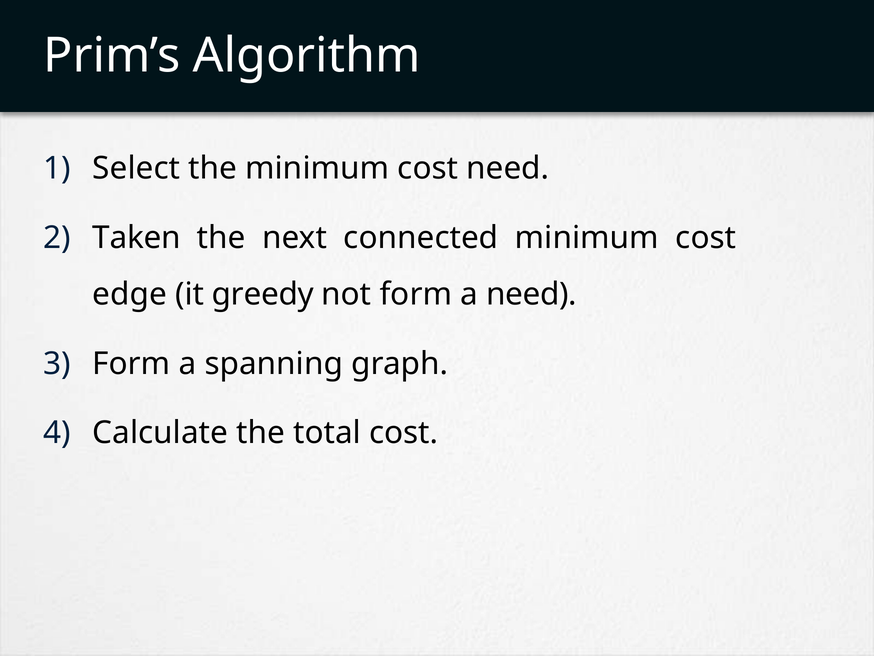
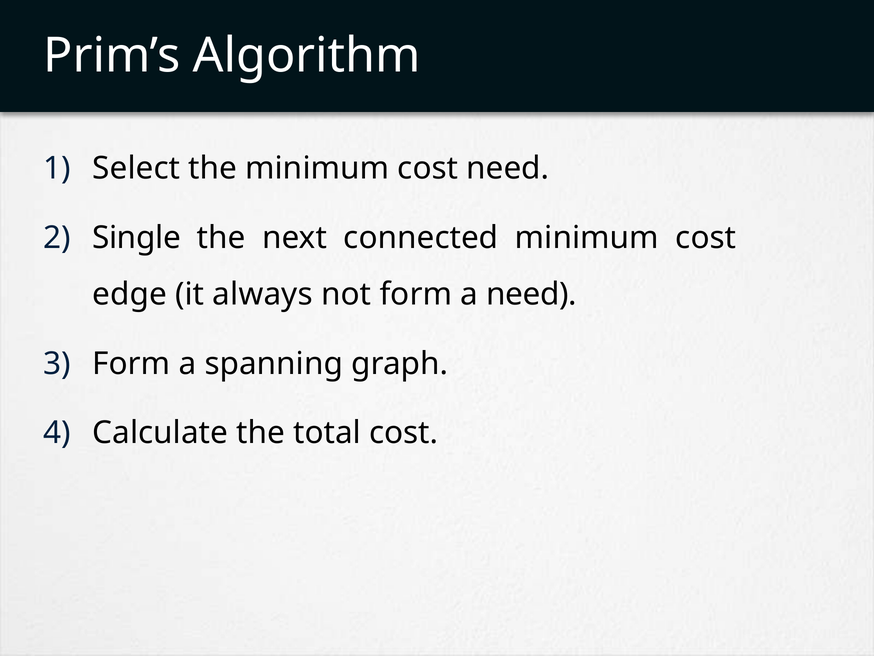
Taken: Taken -> Single (136, 237)
greedy: greedy -> always (263, 294)
